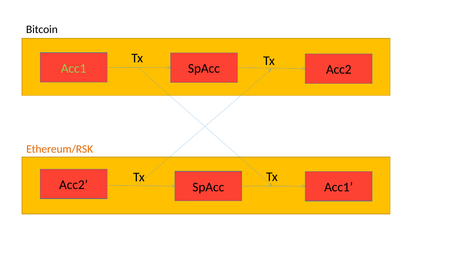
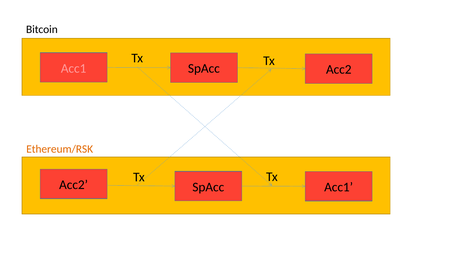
Acc1 colour: light green -> pink (74, 68)
